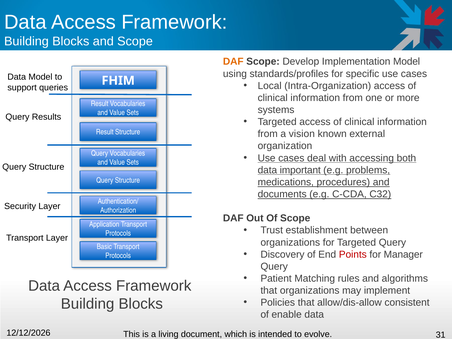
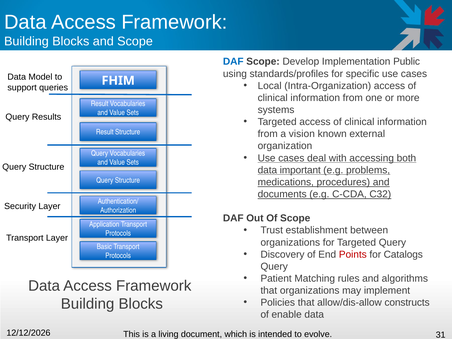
DAF colour: orange -> blue (233, 62)
Implementation Model: Model -> Public (407, 62)
Manager: Manager -> Catalogs (403, 254)
consistent: consistent -> constructs (407, 303)
